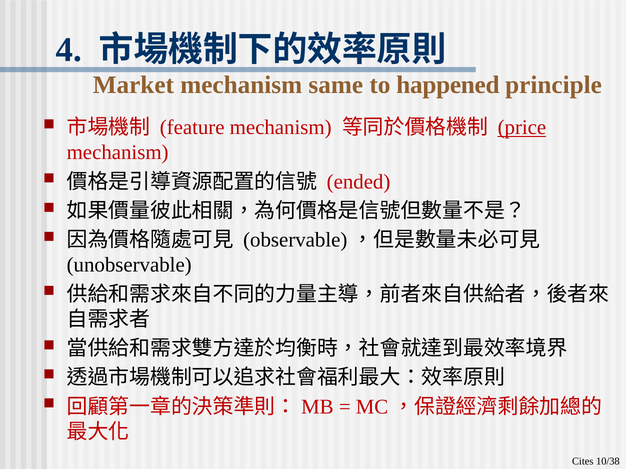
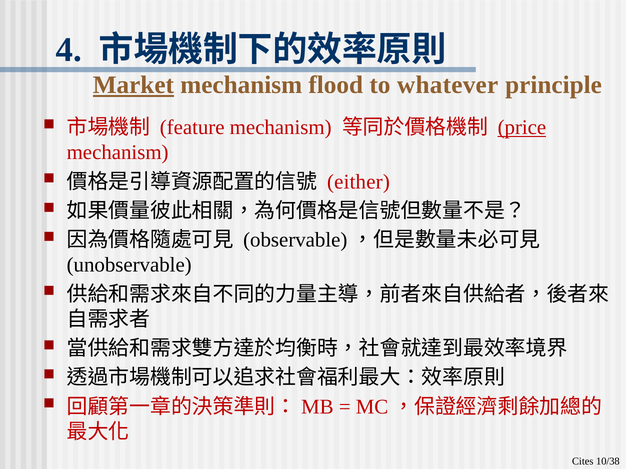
Market underline: none -> present (133, 85)
same: same -> flood (336, 85)
happened: happened -> whatever (448, 85)
ended: ended -> either (358, 182)
